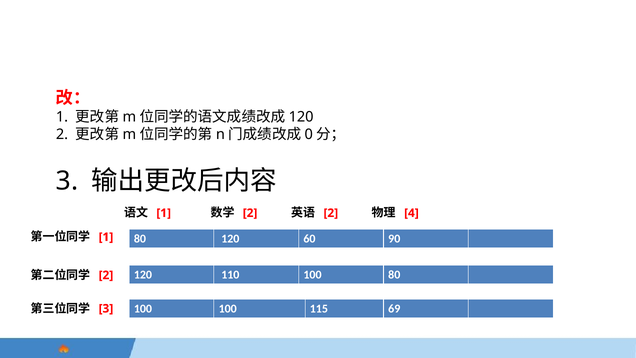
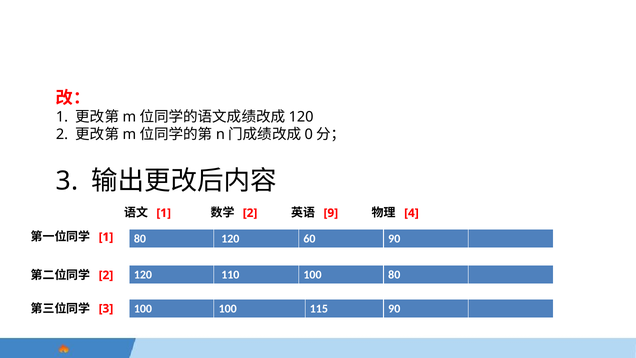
2: 2 -> 9 (331, 213)
115 69: 69 -> 90 (394, 309)
